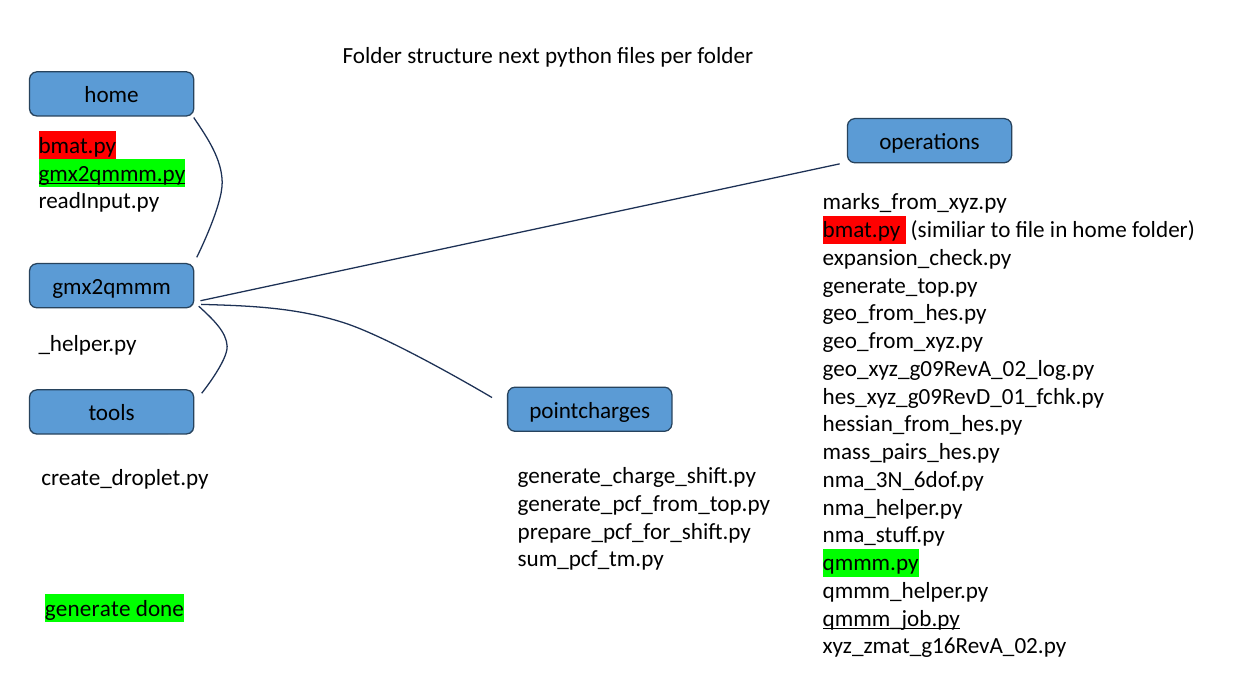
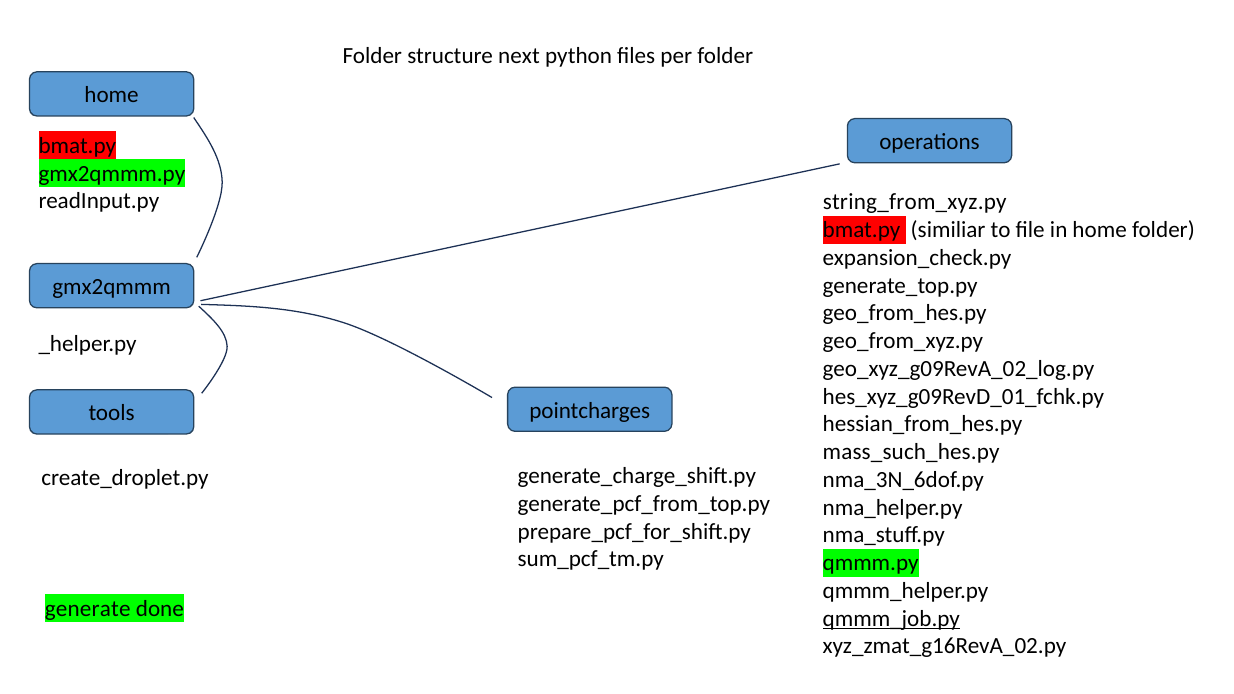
gmx2qmmm.py underline: present -> none (112, 173)
marks_from_xyz.py: marks_from_xyz.py -> string_from_xyz.py (915, 202)
mass_pairs_hes.py: mass_pairs_hes.py -> mass_such_hes.py (911, 452)
